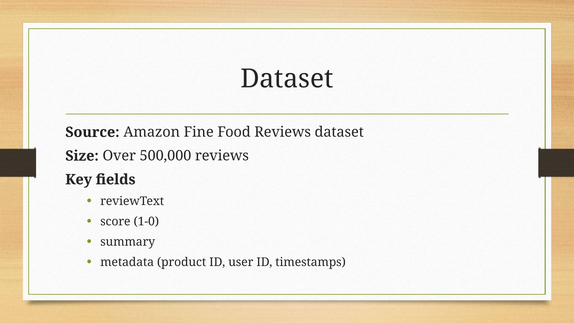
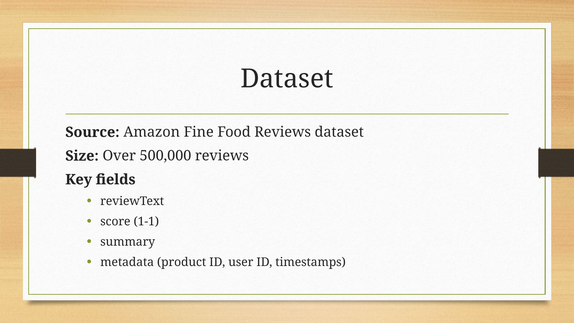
1-0: 1-0 -> 1-1 (146, 221)
